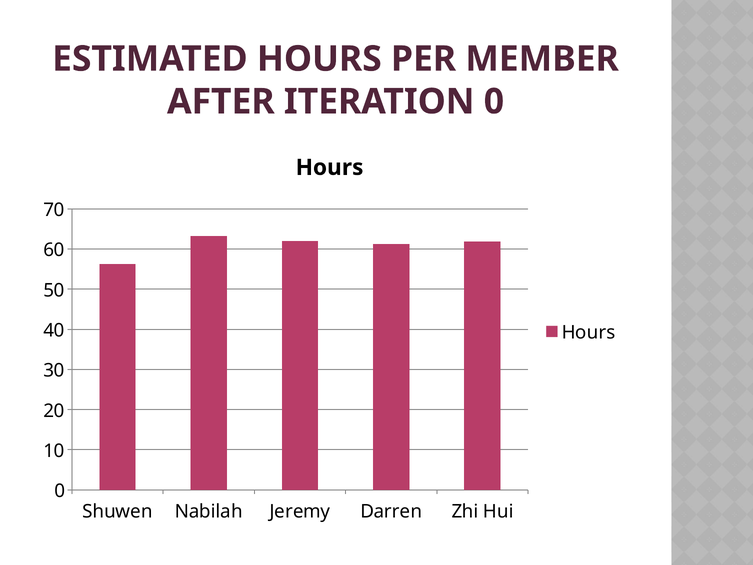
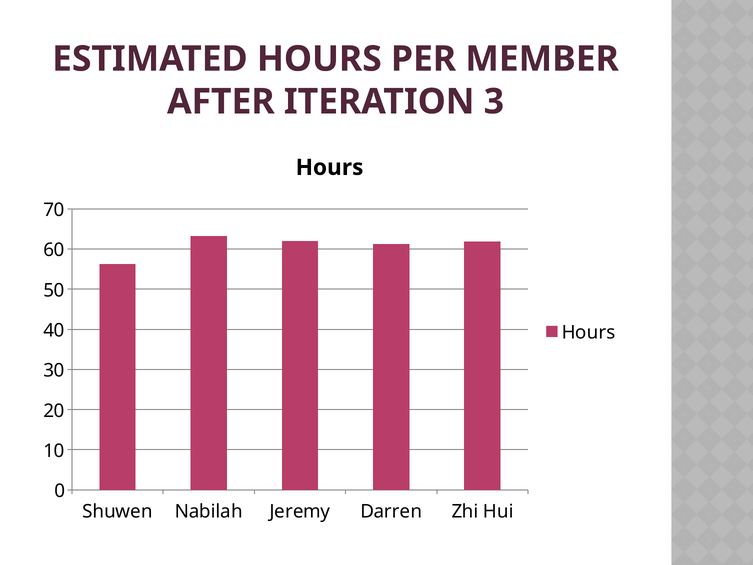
ITERATION 0: 0 -> 3 (494, 102)
